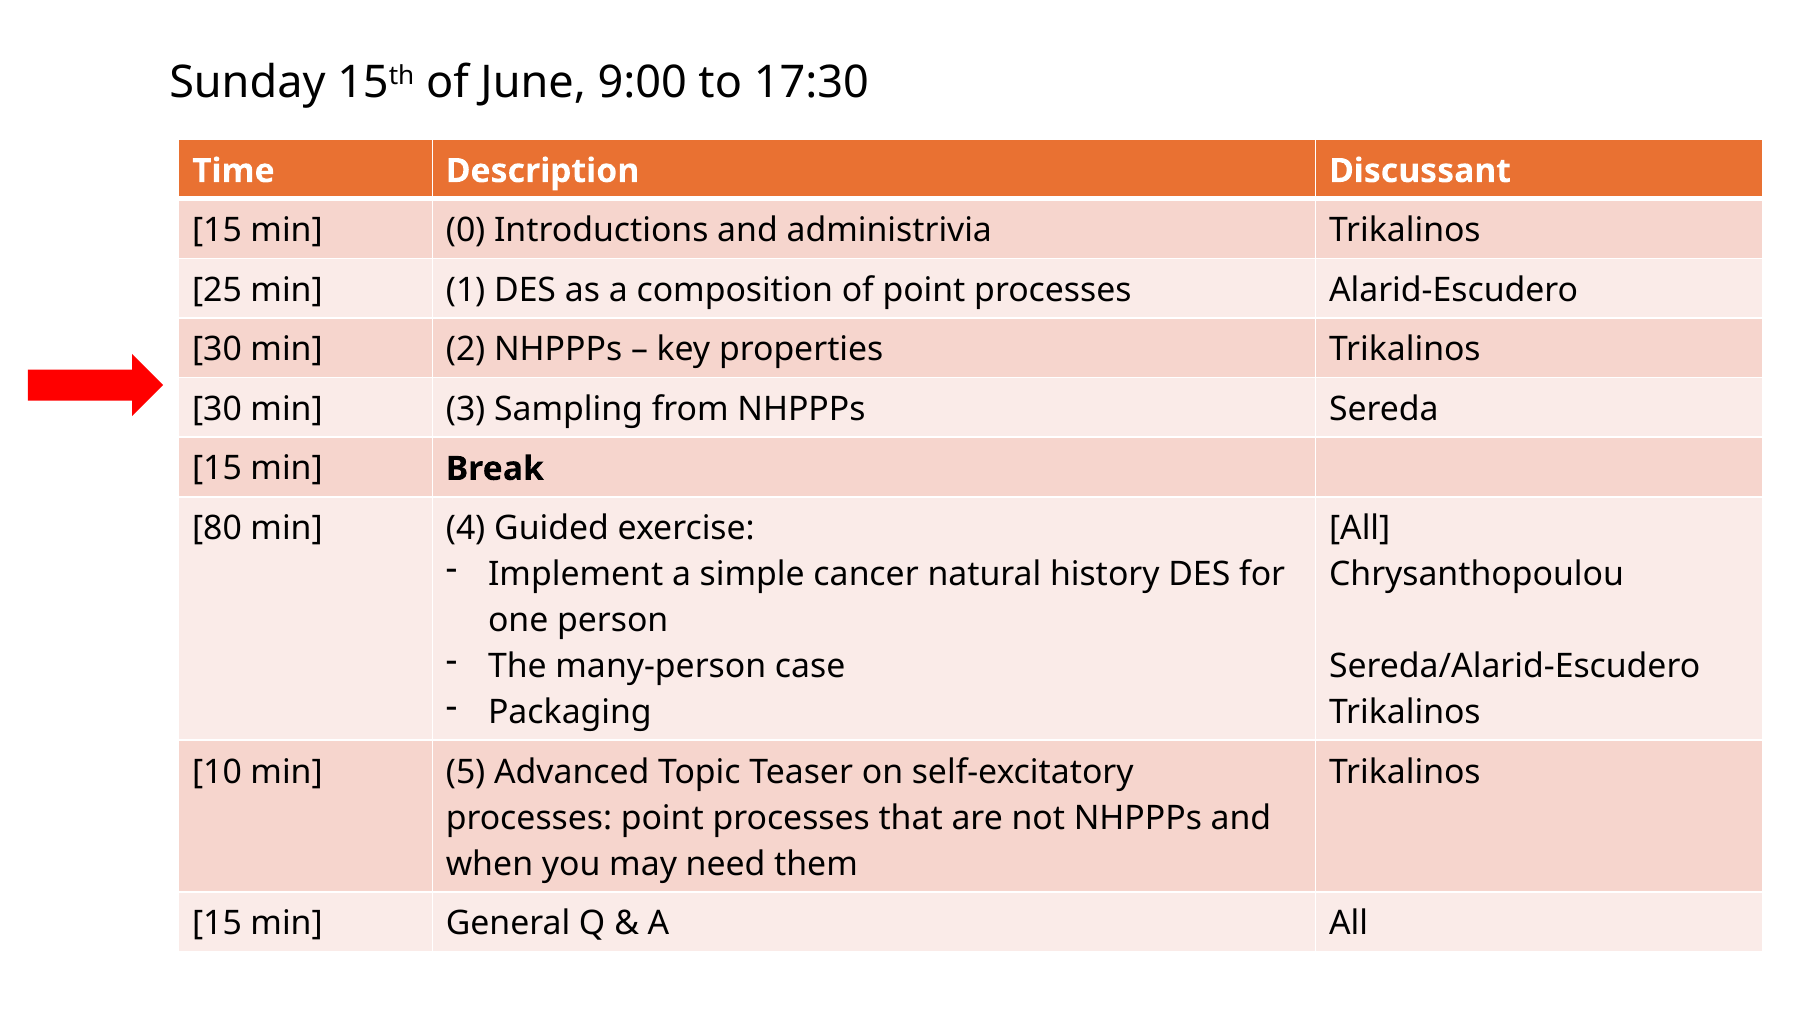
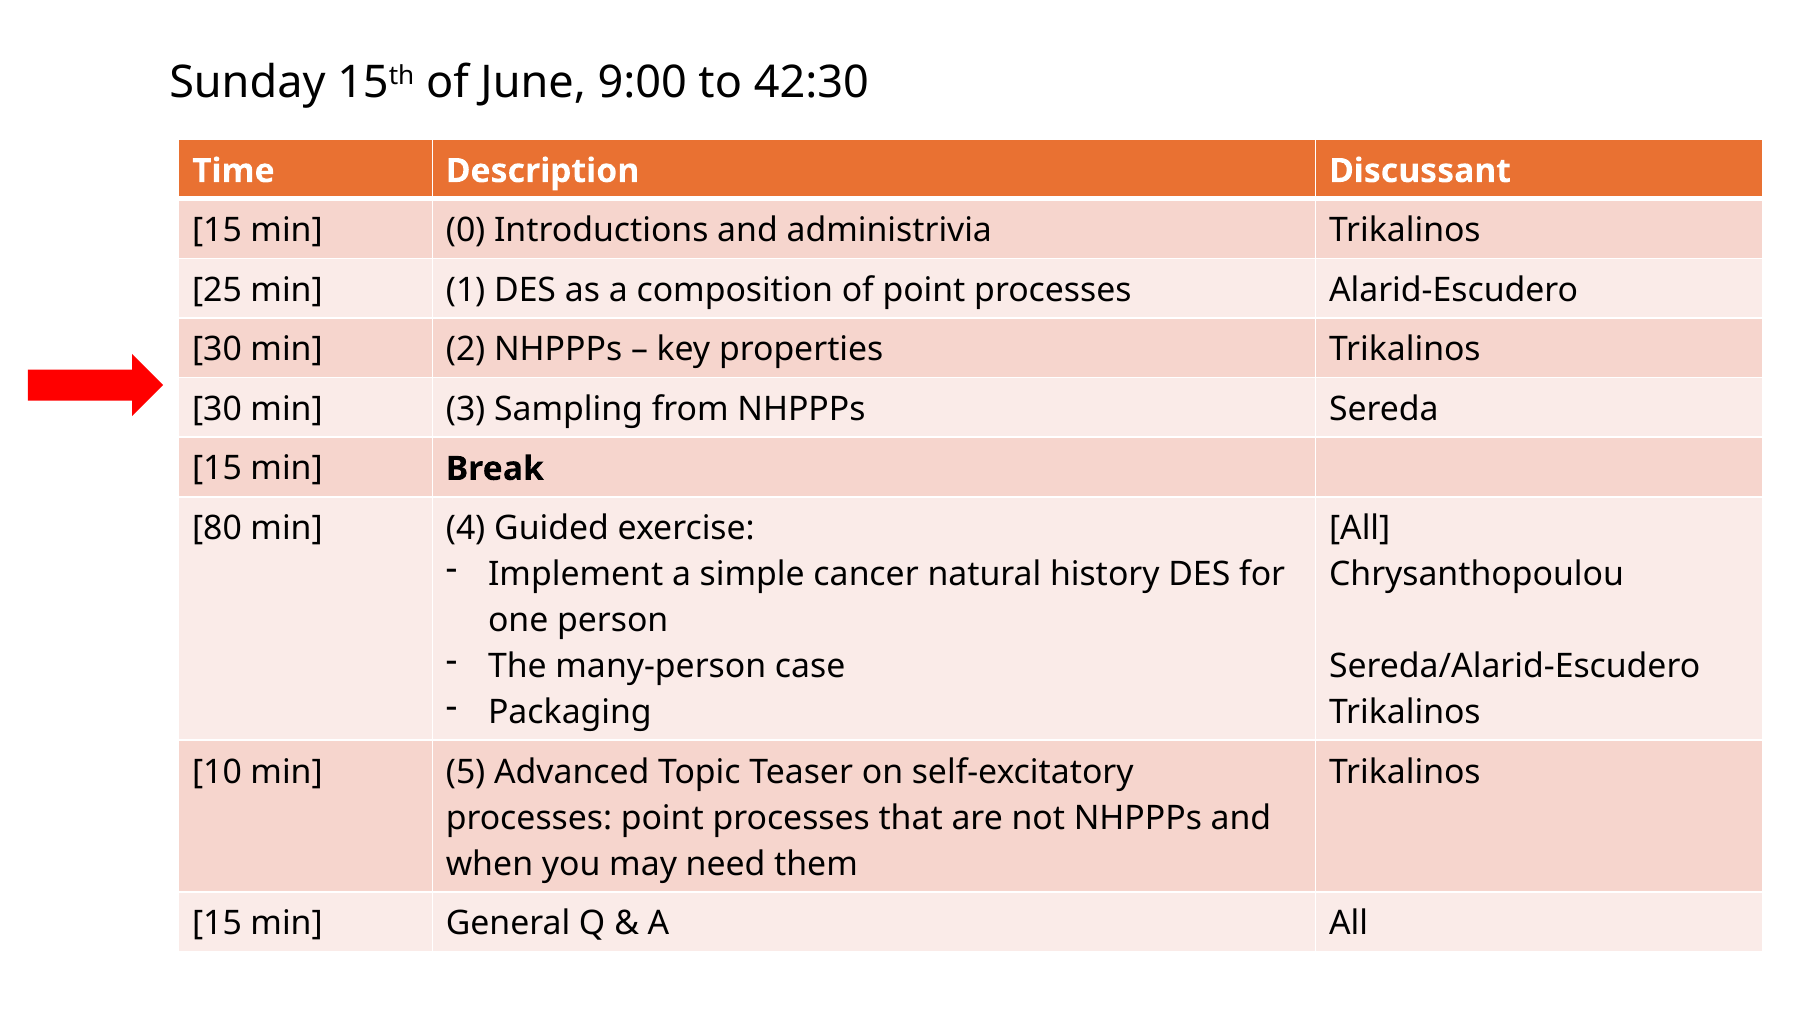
17:30: 17:30 -> 42:30 (811, 83)
